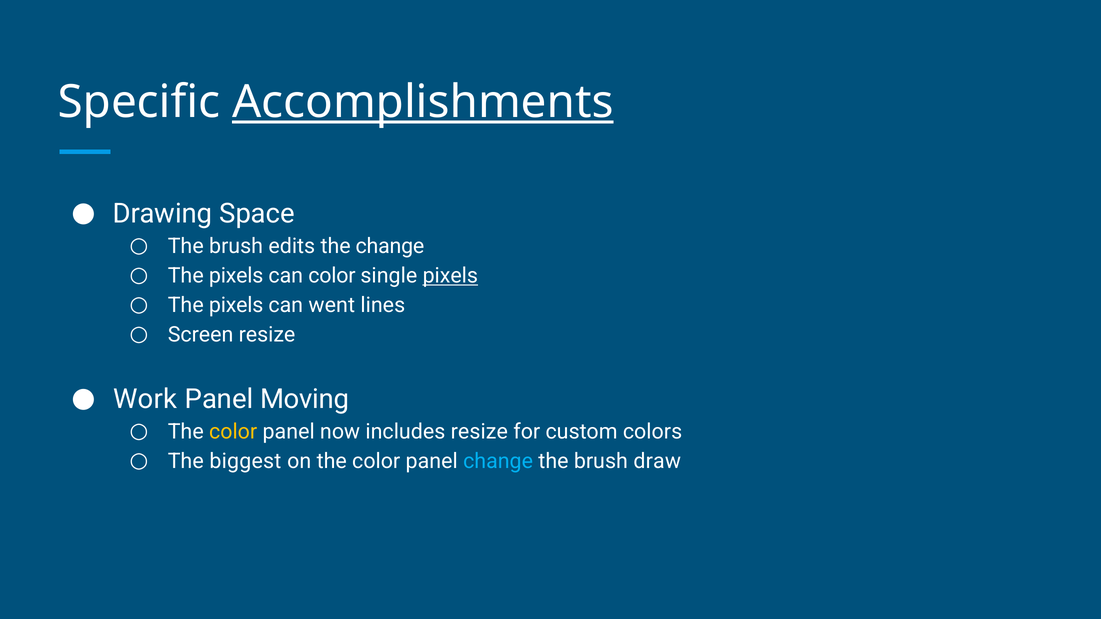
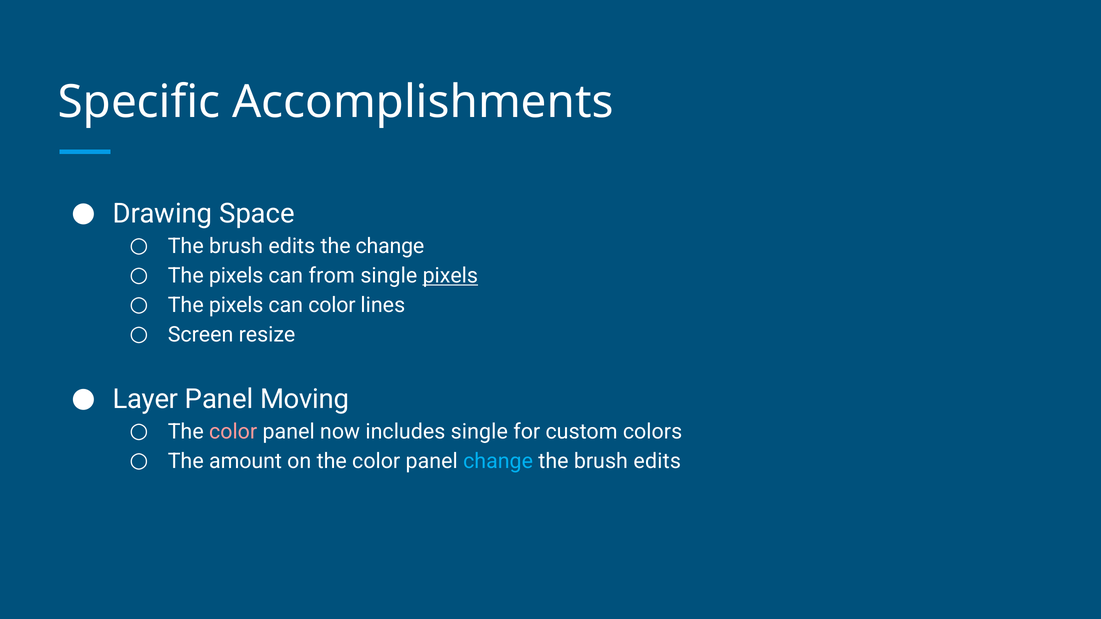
Accomplishments underline: present -> none (423, 102)
can color: color -> from (332, 276)
can went: went -> color (332, 306)
Work: Work -> Layer (146, 399)
color colour: yellow -> pink (233, 432)
includes resize: resize -> single (479, 432)
biggest: biggest -> amount (246, 462)
draw: draw -> edits (657, 462)
